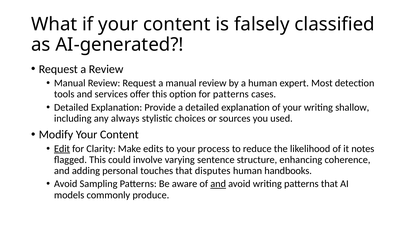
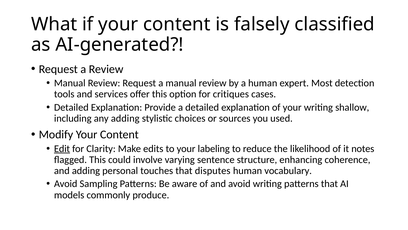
for patterns: patterns -> critiques (231, 94)
any always: always -> adding (125, 118)
process: process -> labeling (214, 148)
handbooks: handbooks -> vocabulary (288, 170)
and underline: present -> none (218, 184)
